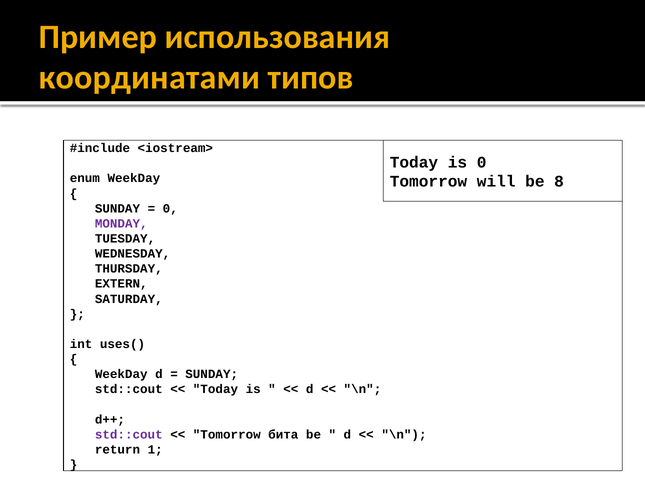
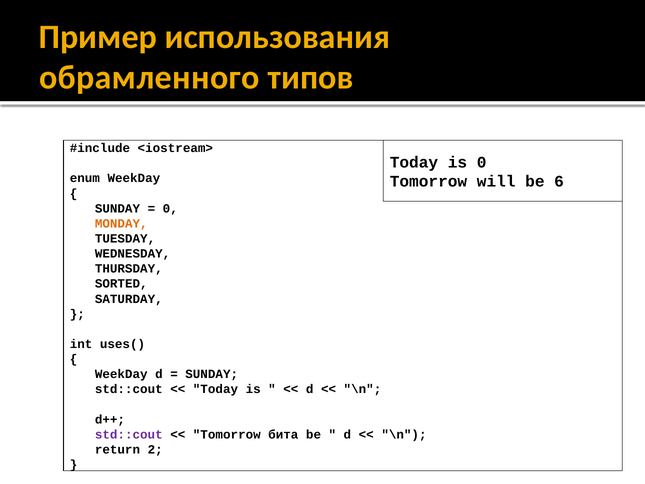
координатами: координатами -> обрамленного (149, 78)
8: 8 -> 6 (559, 182)
MONDAY colour: purple -> orange (121, 223)
EXTERN: EXTERN -> SORTED (121, 284)
1: 1 -> 2 (155, 449)
